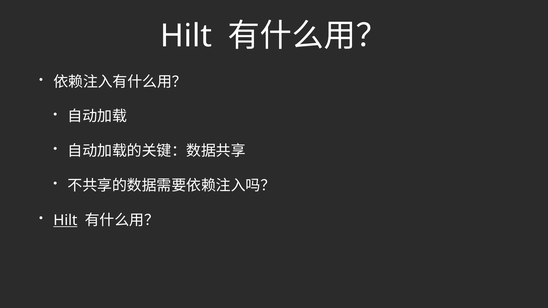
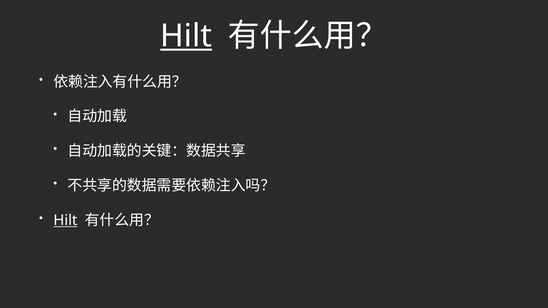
Hilt underline: none -> present (186, 36)
